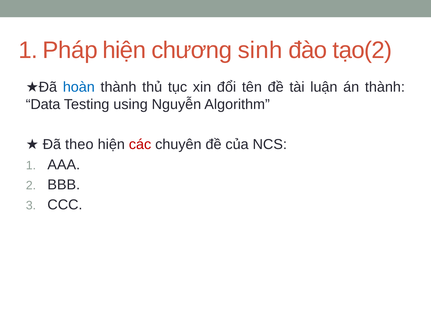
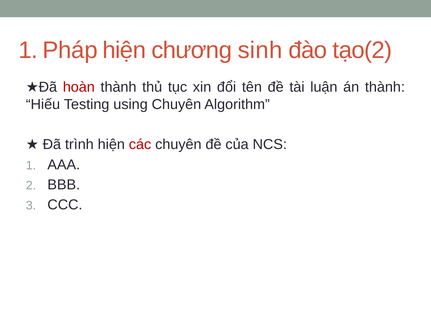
hoàn colour: blue -> red (79, 87)
Data: Data -> Hiếu (43, 104)
using Nguyễn: Nguyễn -> Chuyên (176, 104)
theo: theo -> trình (79, 145)
